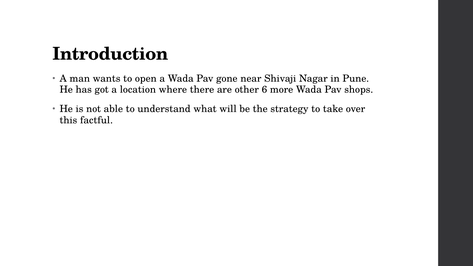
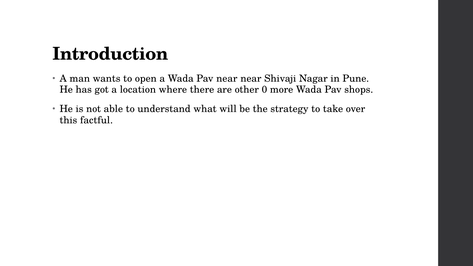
Pav gone: gone -> near (227, 78)
6: 6 -> 0 (264, 90)
